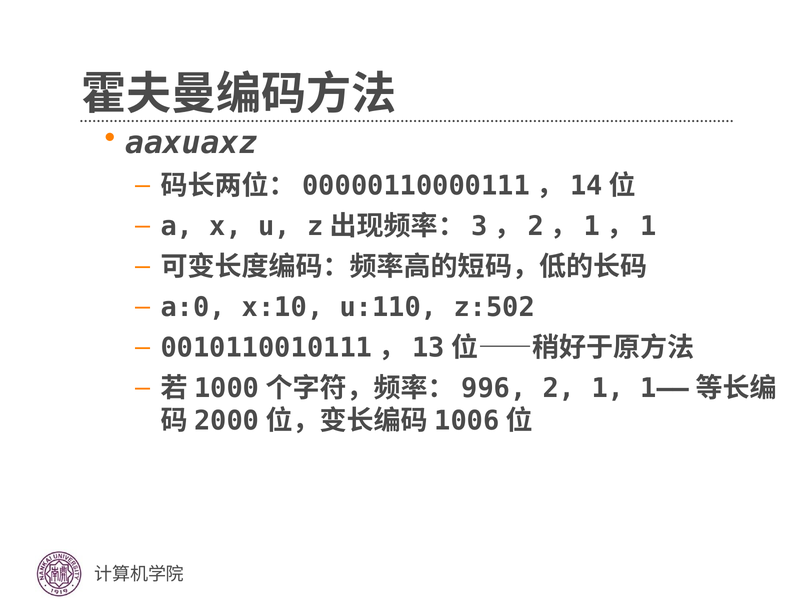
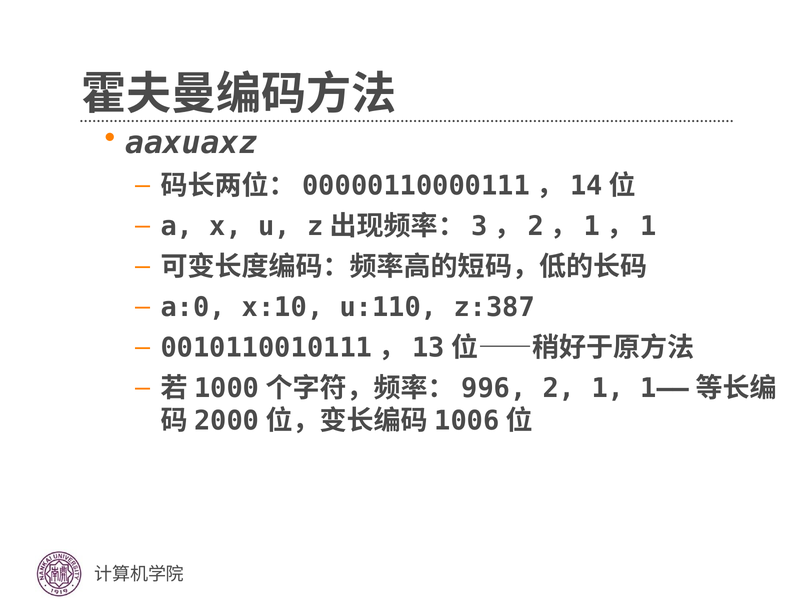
z:502: z:502 -> z:387 (494, 307)
